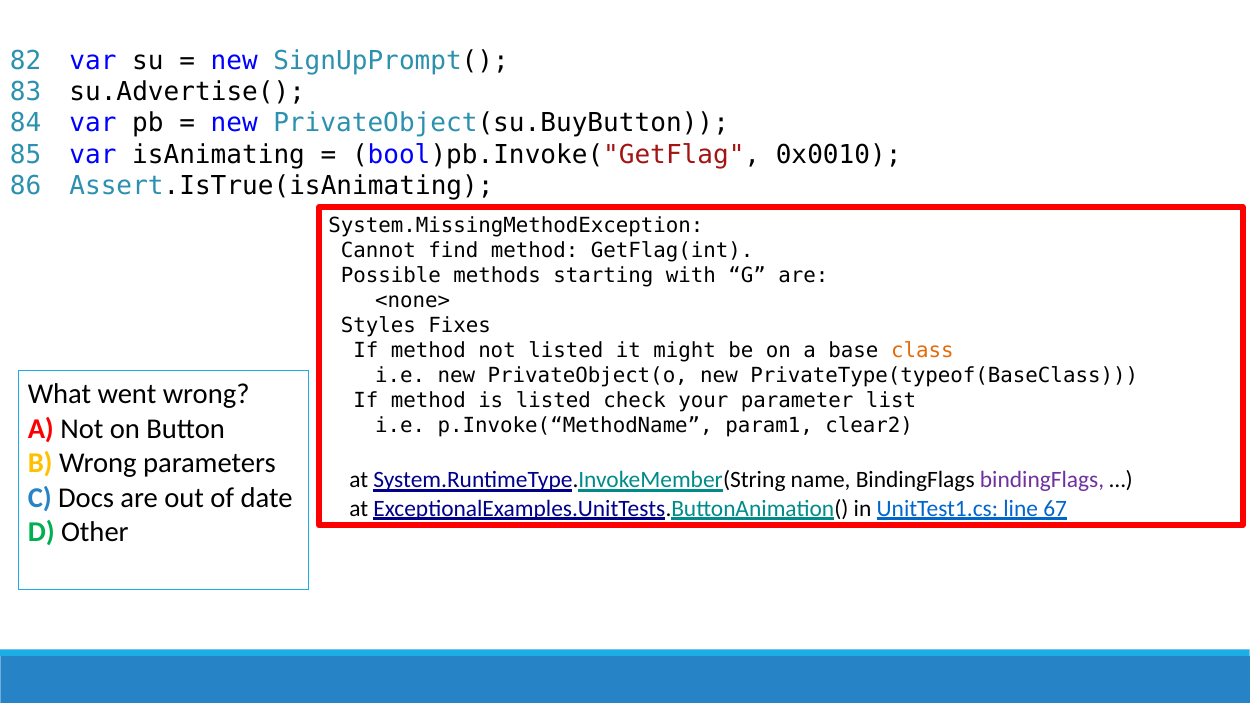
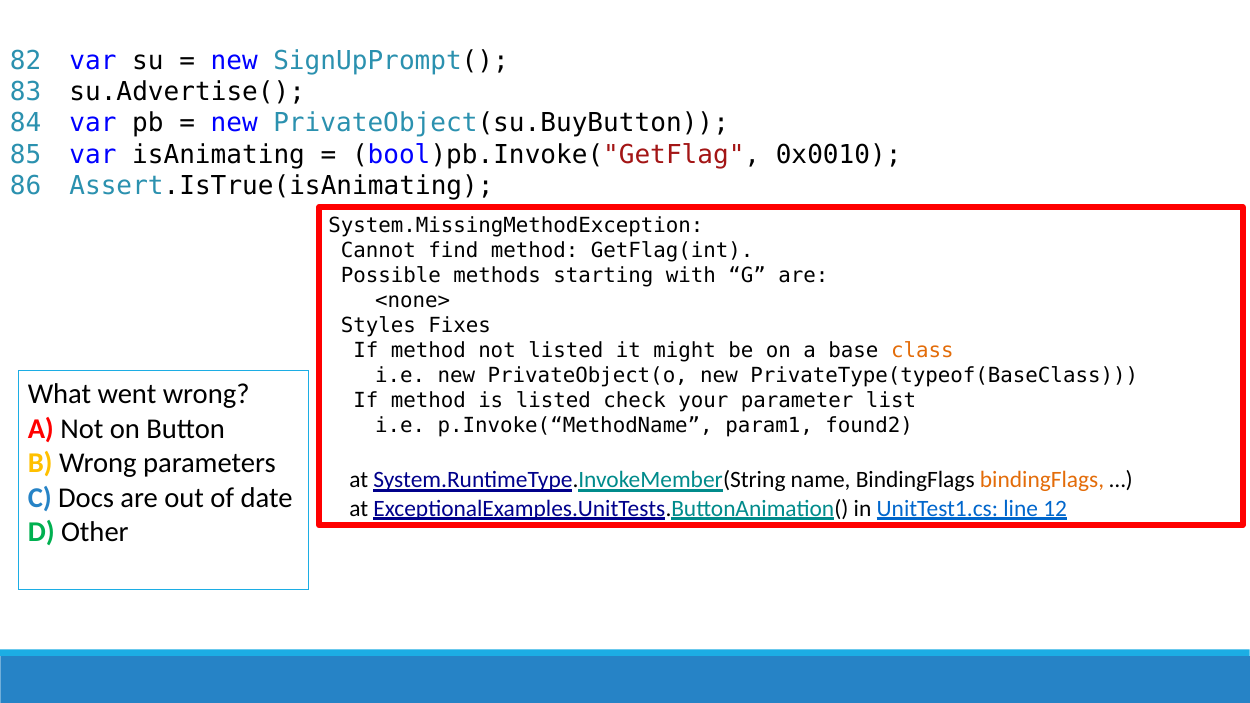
clear2: clear2 -> found2 (869, 425)
bindingFlags colour: purple -> orange (1042, 480)
67: 67 -> 12 (1055, 508)
